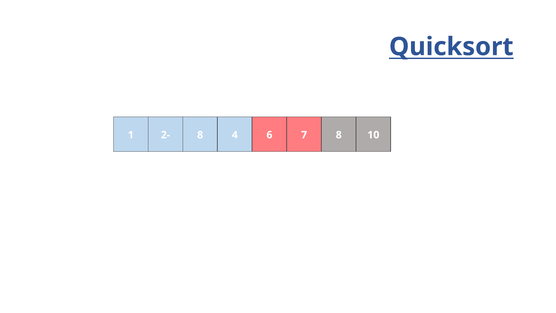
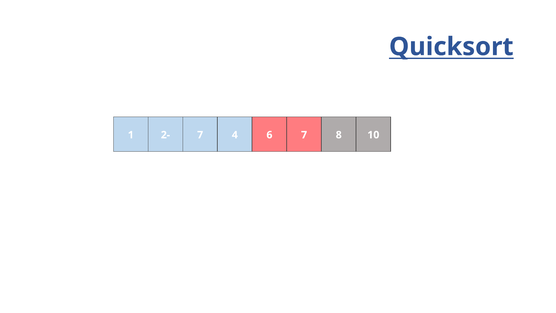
8: 8 -> 7 (200, 135)
